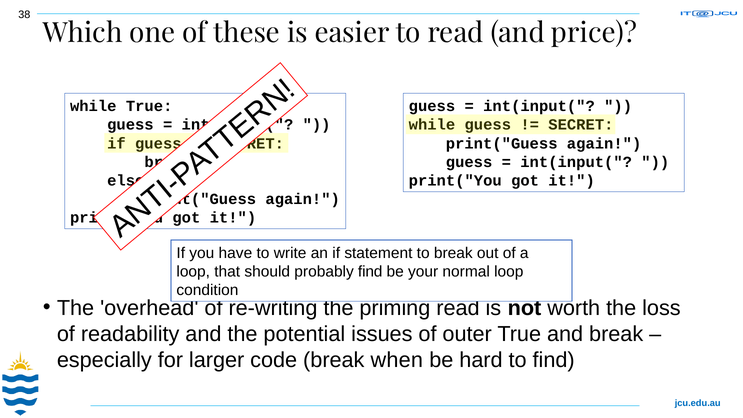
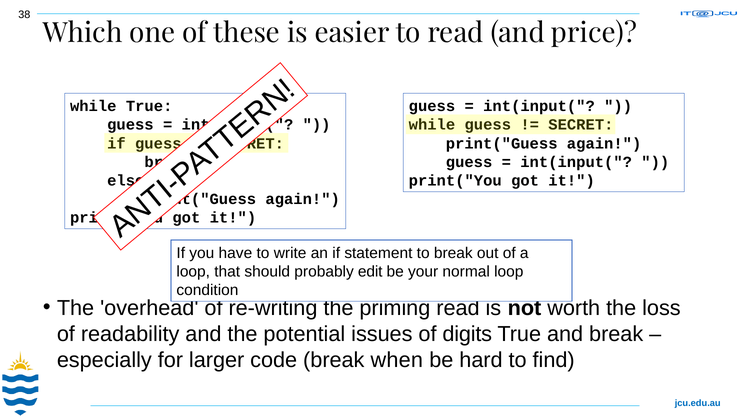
probably find: find -> edit (370, 272)
outer: outer -> digits (467, 334)
